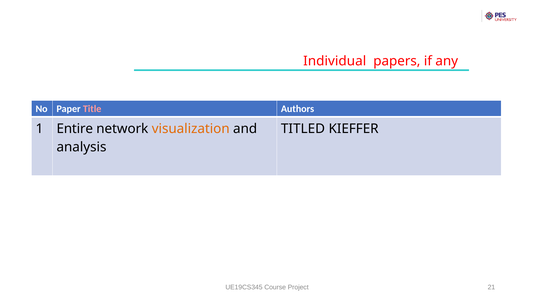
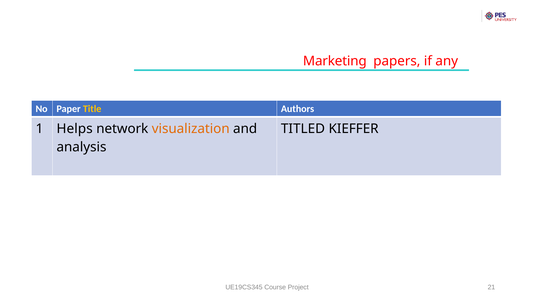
Individual: Individual -> Marketing (335, 61)
Title colour: pink -> yellow (92, 109)
Entire: Entire -> Helps (75, 129)
